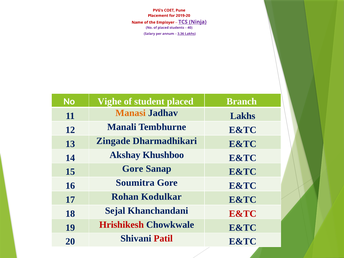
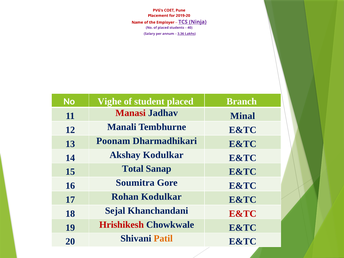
Manasi colour: orange -> red (131, 113)
Jadhav Lakhs: Lakhs -> Minal (243, 116)
Zingade: Zingade -> Poonam (113, 141)
Akshay Khushboo: Khushboo -> Kodulkar (163, 155)
15 Gore: Gore -> Total (133, 169)
Patil colour: red -> orange (163, 239)
